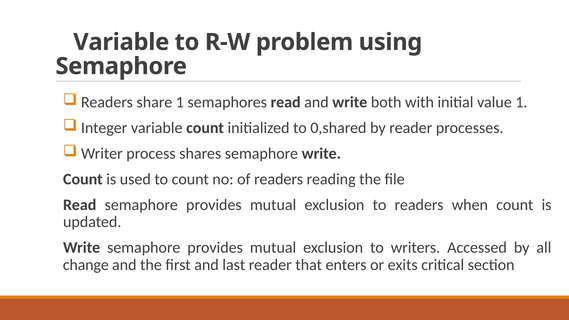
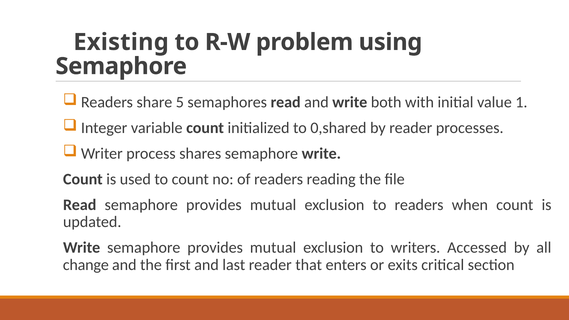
Variable: Variable -> Existing (121, 42)
share 1: 1 -> 5 (180, 102)
